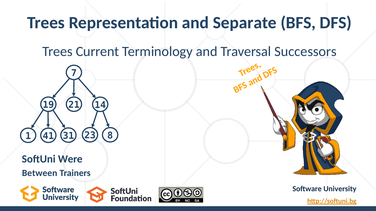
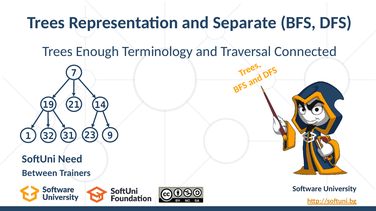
Current: Current -> Enough (97, 52)
Successors: Successors -> Connected (306, 52)
8: 8 -> 9 (110, 136)
41: 41 -> 32 (48, 136)
Were: Were -> Need (70, 159)
